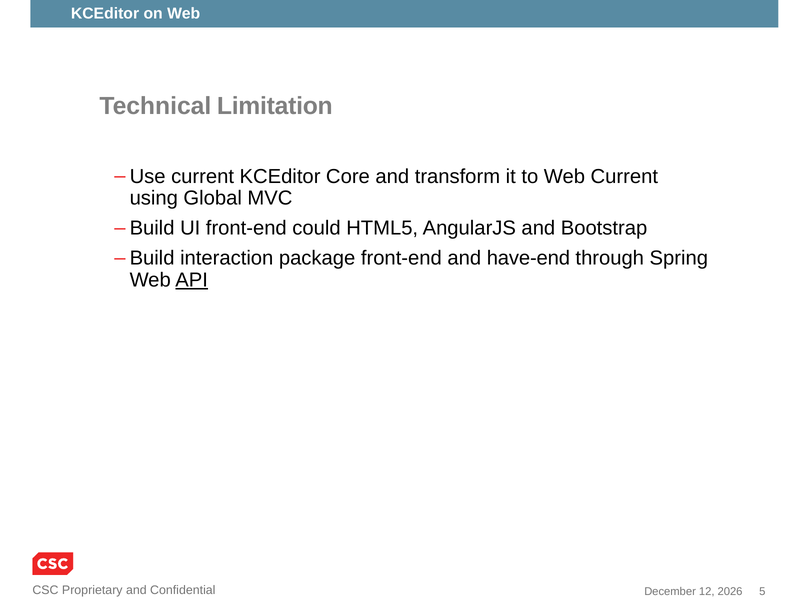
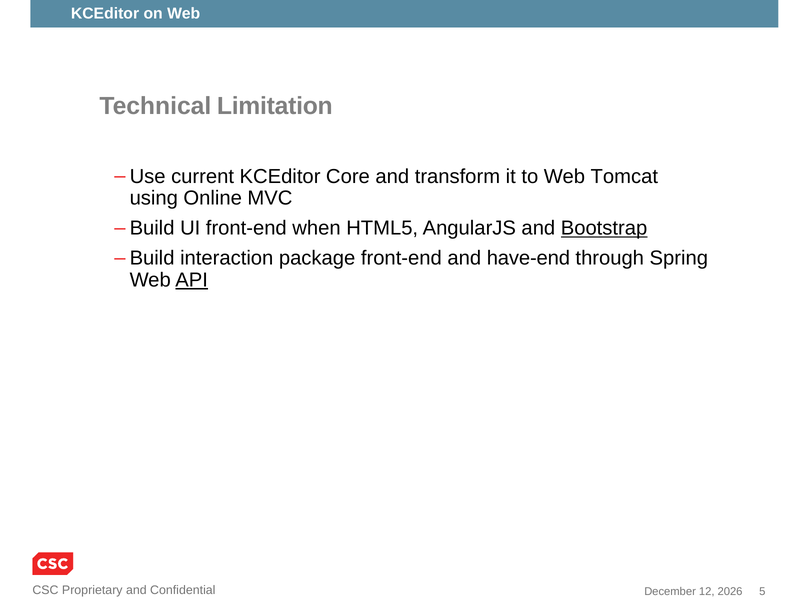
Web Current: Current -> Tomcat (624, 176)
Global: Global -> Online (213, 198)
could: could -> when (317, 228)
Bootstrap underline: none -> present (604, 228)
